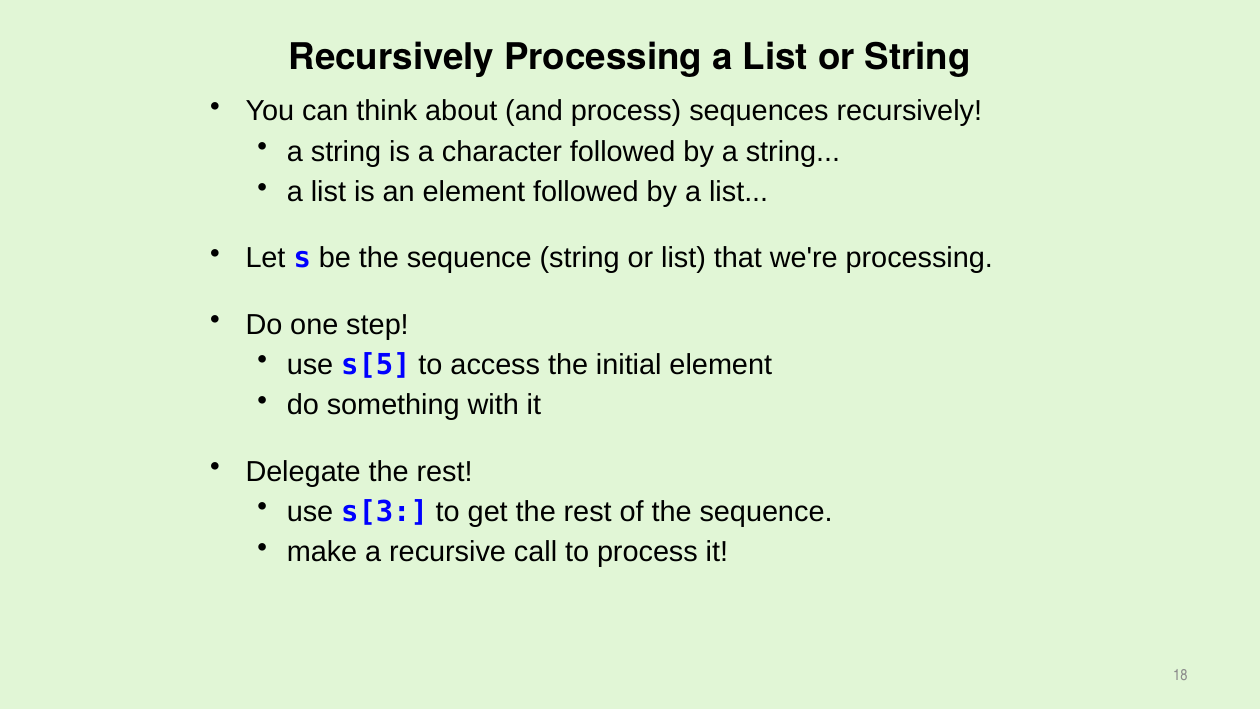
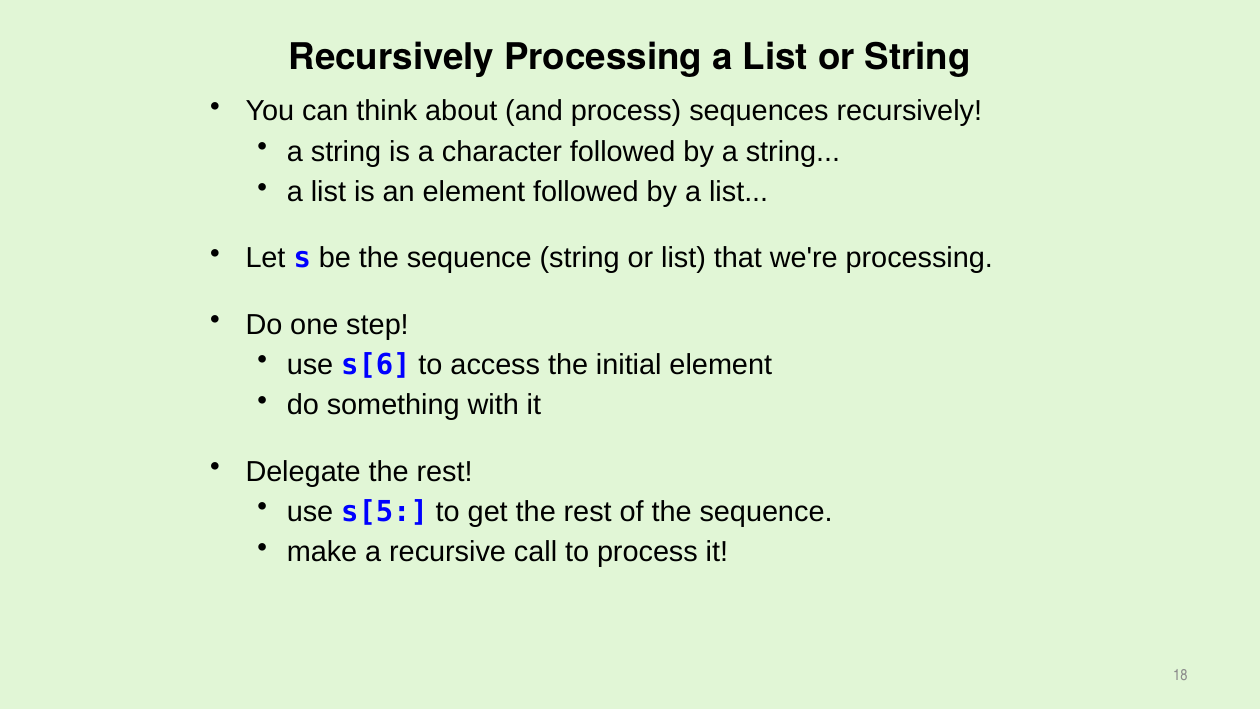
s[5: s[5 -> s[6 (376, 365)
s[3: s[3 -> s[5 (385, 512)
